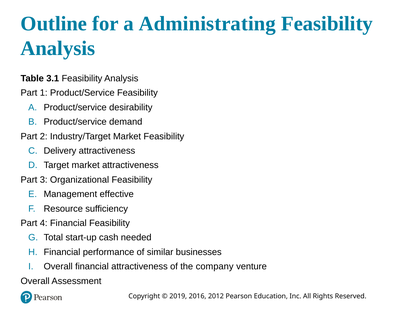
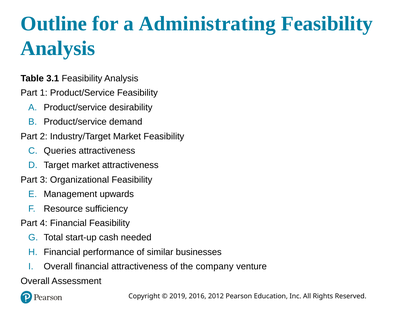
Delivery: Delivery -> Queries (60, 151)
effective: effective -> upwards (117, 194)
